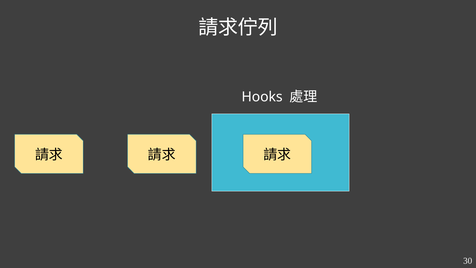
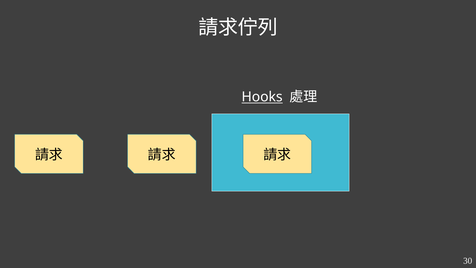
Hooks underline: none -> present (262, 97)
